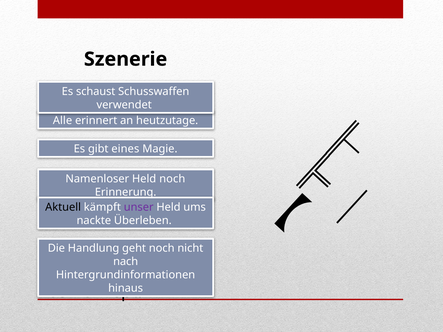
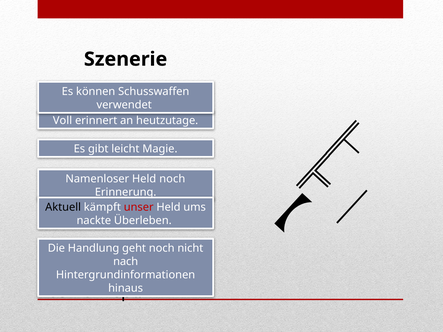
schaust: schaust -> können (96, 92)
Alle: Alle -> Voll (63, 121)
eines: eines -> leicht (125, 149)
unser colour: purple -> red (139, 207)
